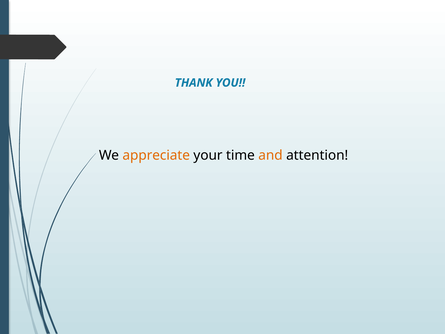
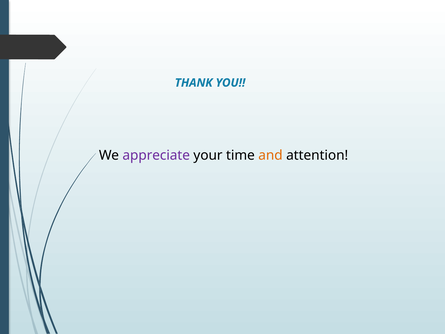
appreciate colour: orange -> purple (156, 155)
